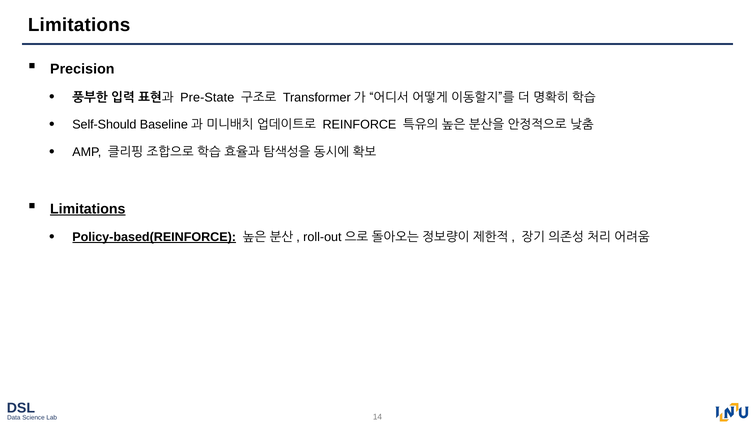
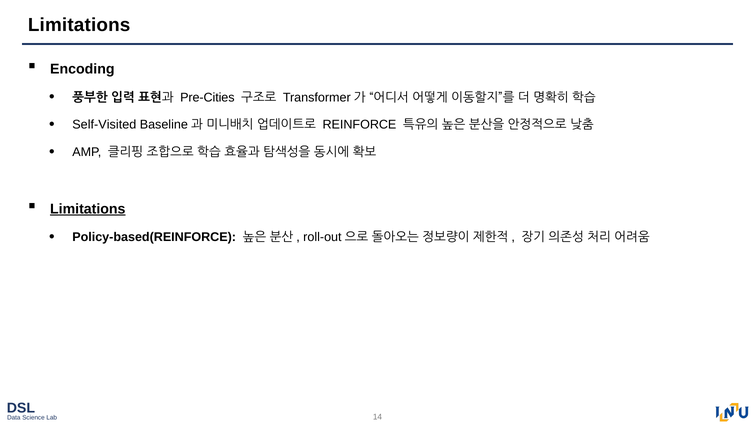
Precision: Precision -> Encoding (82, 69)
Pre-State: Pre-State -> Pre-Cities (207, 97)
Self-Should: Self-Should -> Self-Visited (104, 125)
Policy-based(REINFORCE underline: present -> none (154, 237)
